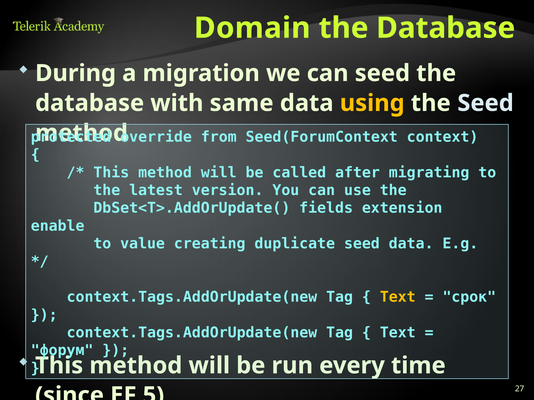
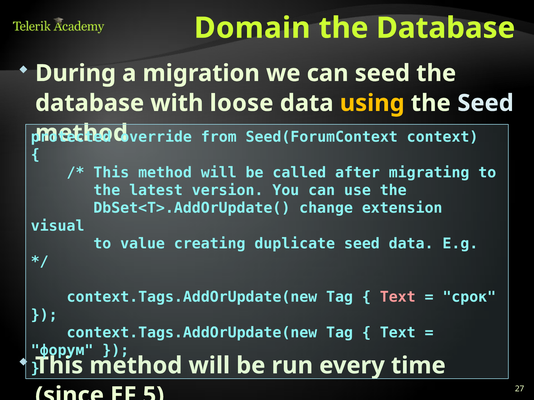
same: same -> loose (242, 103)
fields: fields -> change (326, 208)
enable: enable -> visual (58, 226)
Text colour: yellow -> pink (398, 297)
